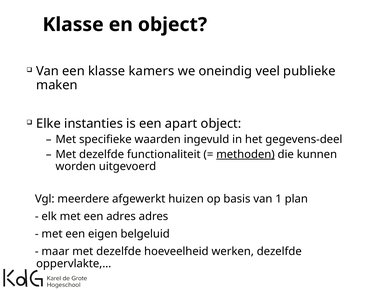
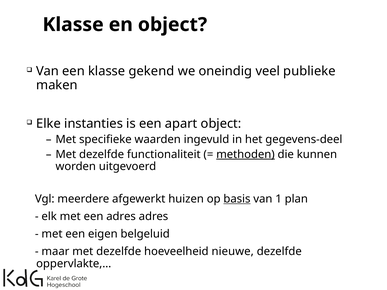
kamers: kamers -> gekend (151, 71)
basis underline: none -> present (237, 199)
werken: werken -> nieuwe (233, 252)
